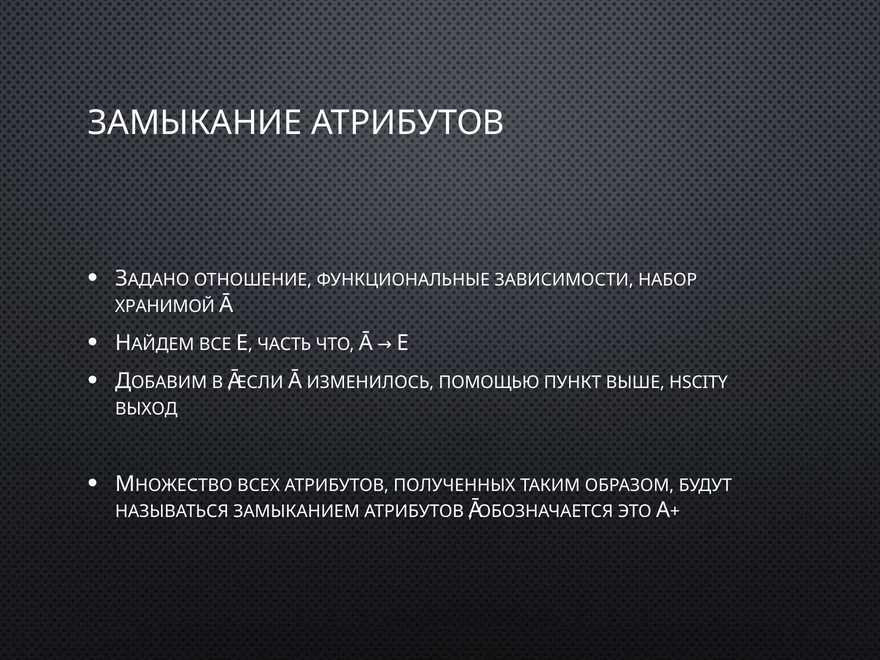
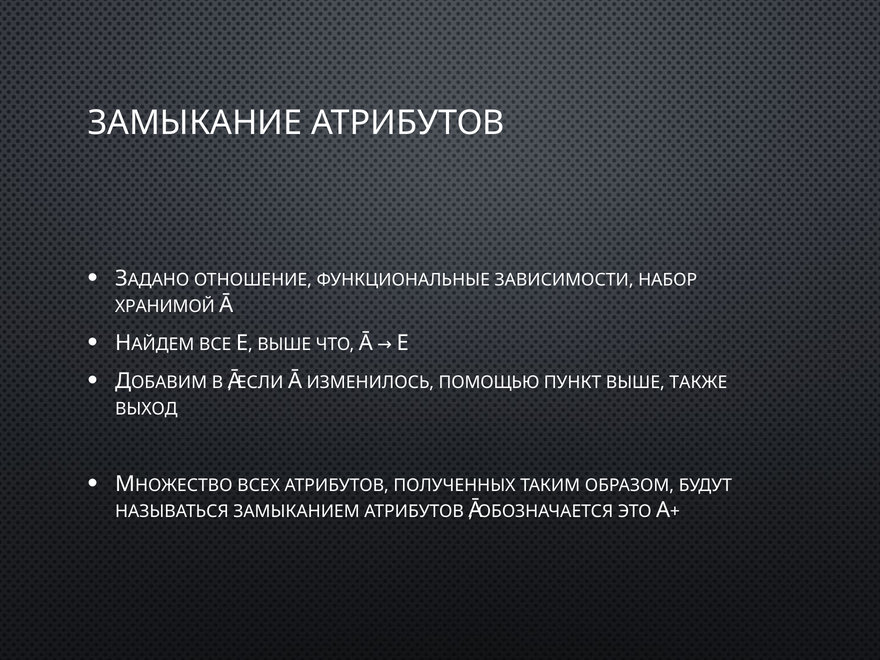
ЧАСТЬ: ЧАСТЬ -> ВЫШЕ (284, 344)
HSCITY: HSCITY -> ТАКЖЕ (698, 383)
